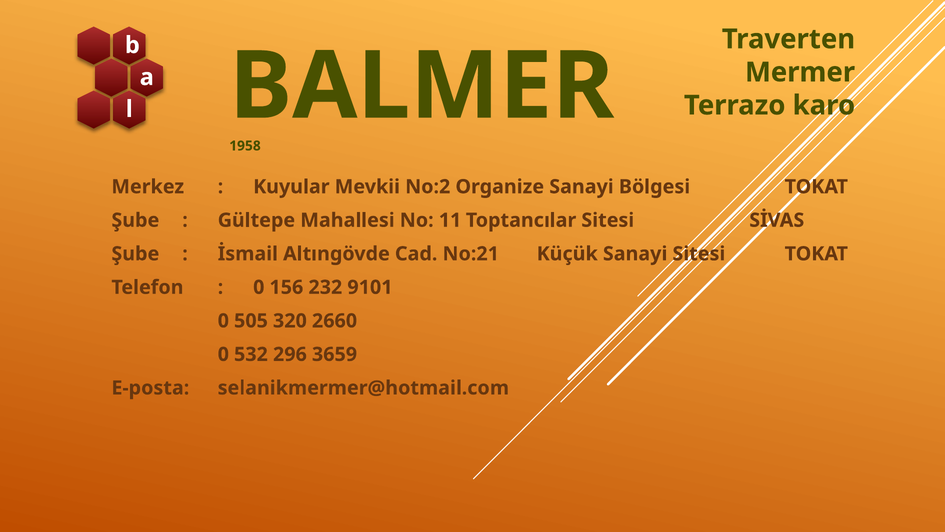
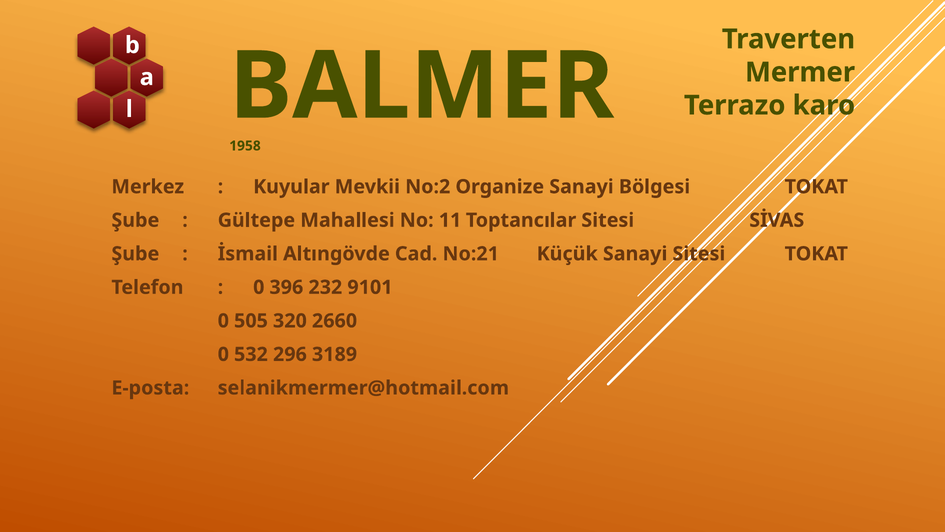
156: 156 -> 396 (286, 287)
3659: 3659 -> 3189 (335, 354)
